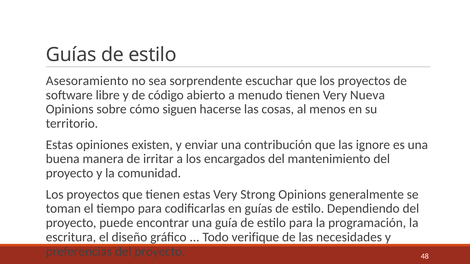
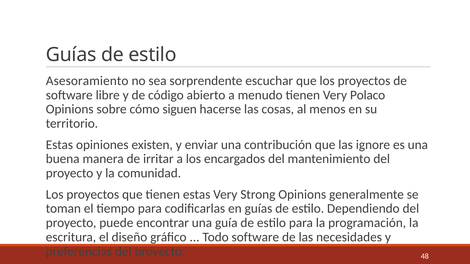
Nueva: Nueva -> Polaco (368, 95)
Todo verifique: verifique -> software (255, 237)
